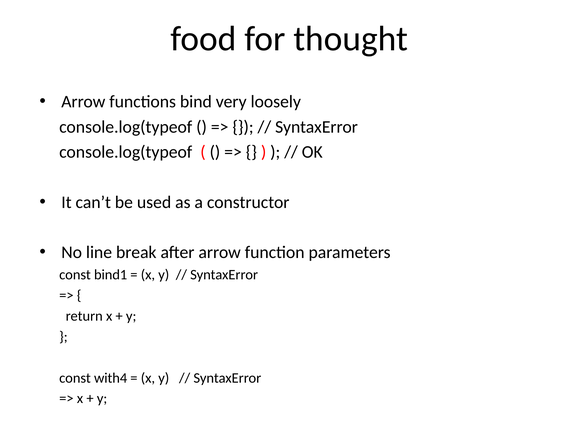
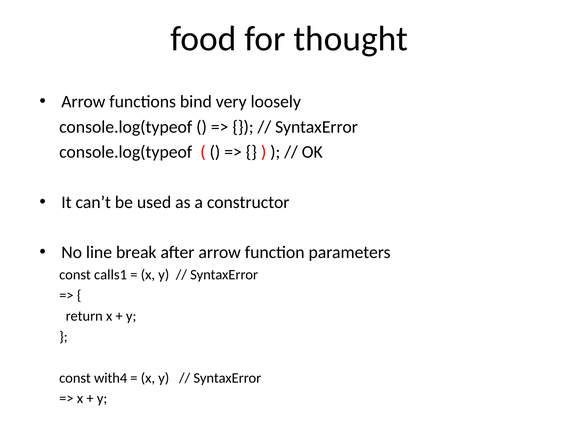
bind1: bind1 -> calls1 (111, 274)
